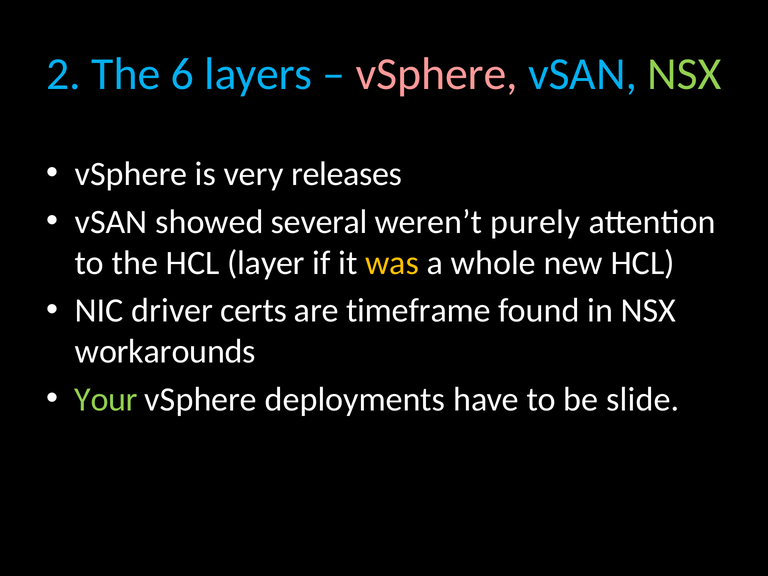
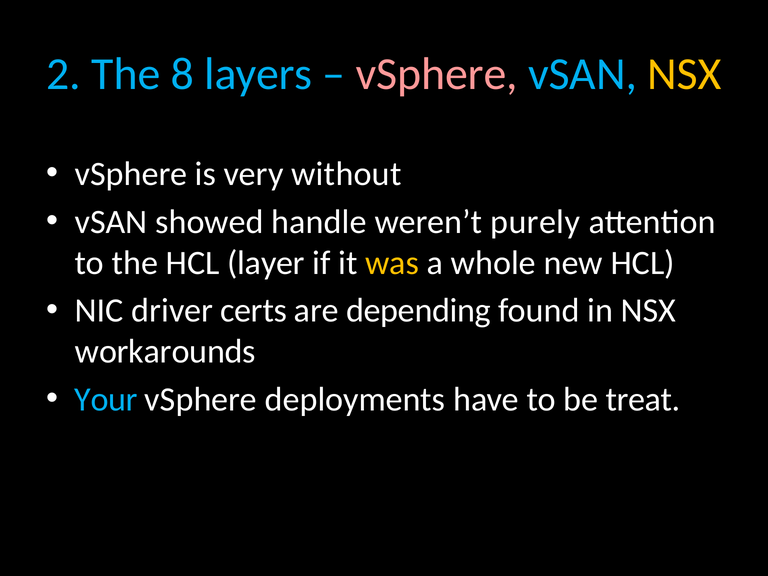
6: 6 -> 8 (182, 74)
NSX colour: light green -> yellow (685, 74)
releases: releases -> without (346, 174)
several: several -> handle (319, 222)
timeframe: timeframe -> depending (418, 311)
Your colour: light green -> light blue (106, 399)
slide: slide -> treat (643, 399)
